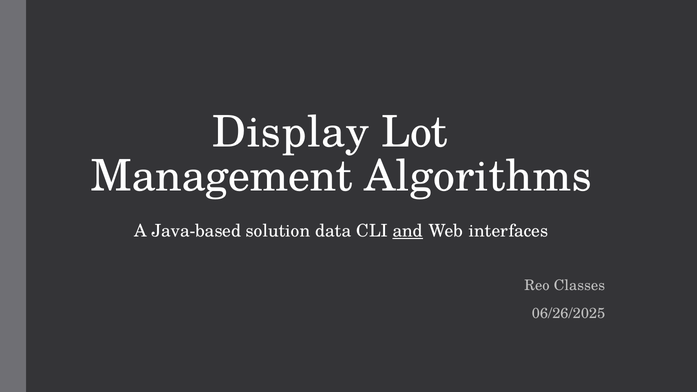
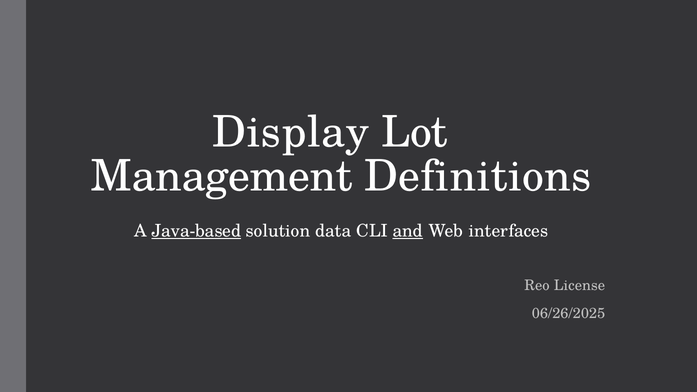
Algorithms: Algorithms -> Definitions (478, 177)
Java-based underline: none -> present (196, 231)
Classes: Classes -> License (579, 286)
